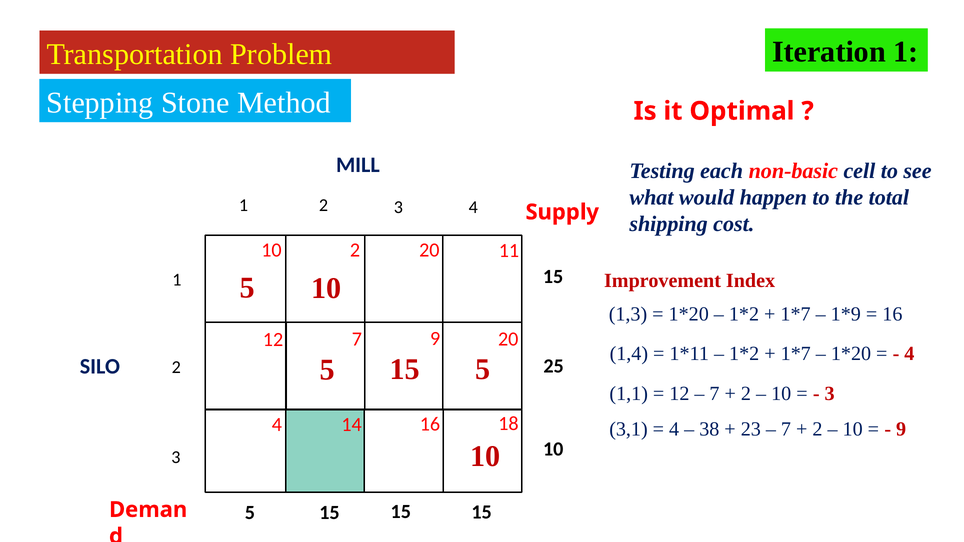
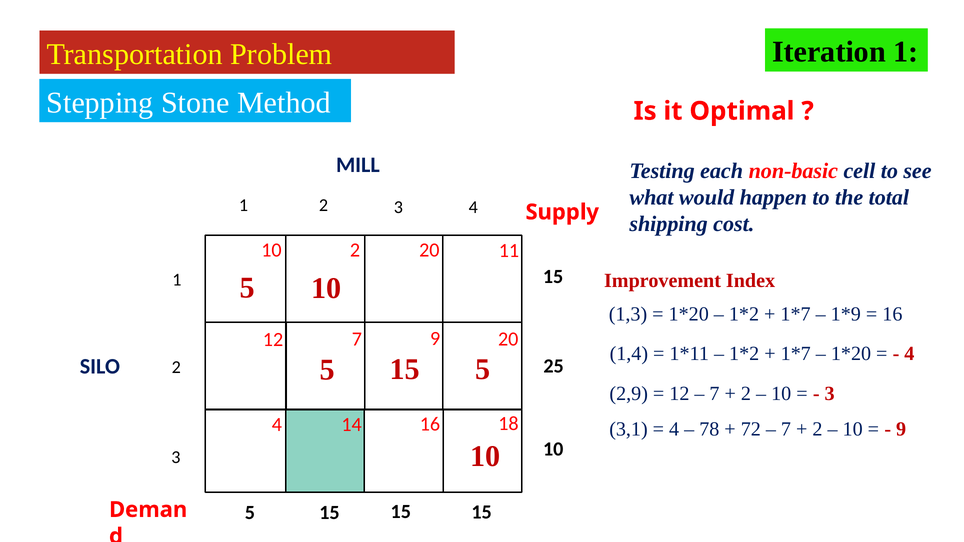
1,1: 1,1 -> 2,9 (629, 394)
38: 38 -> 78 (709, 429)
23: 23 -> 72 (751, 429)
